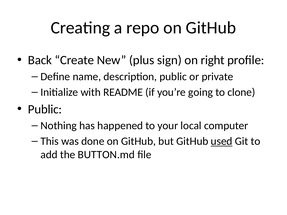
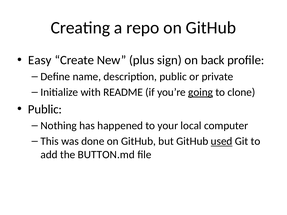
Back: Back -> Easy (40, 60)
right: right -> back (213, 60)
going underline: none -> present (201, 92)
